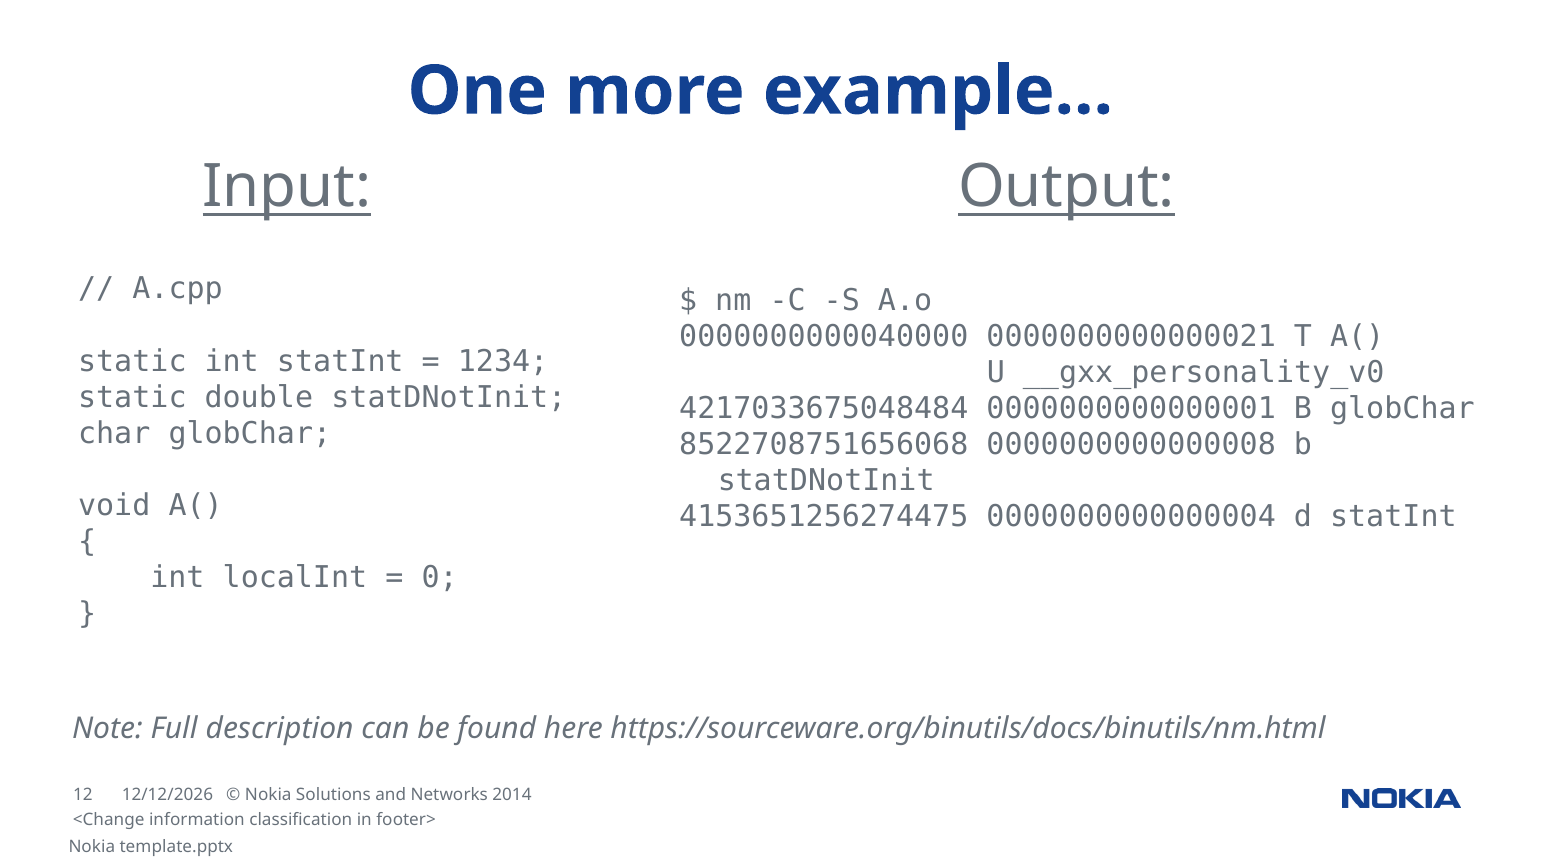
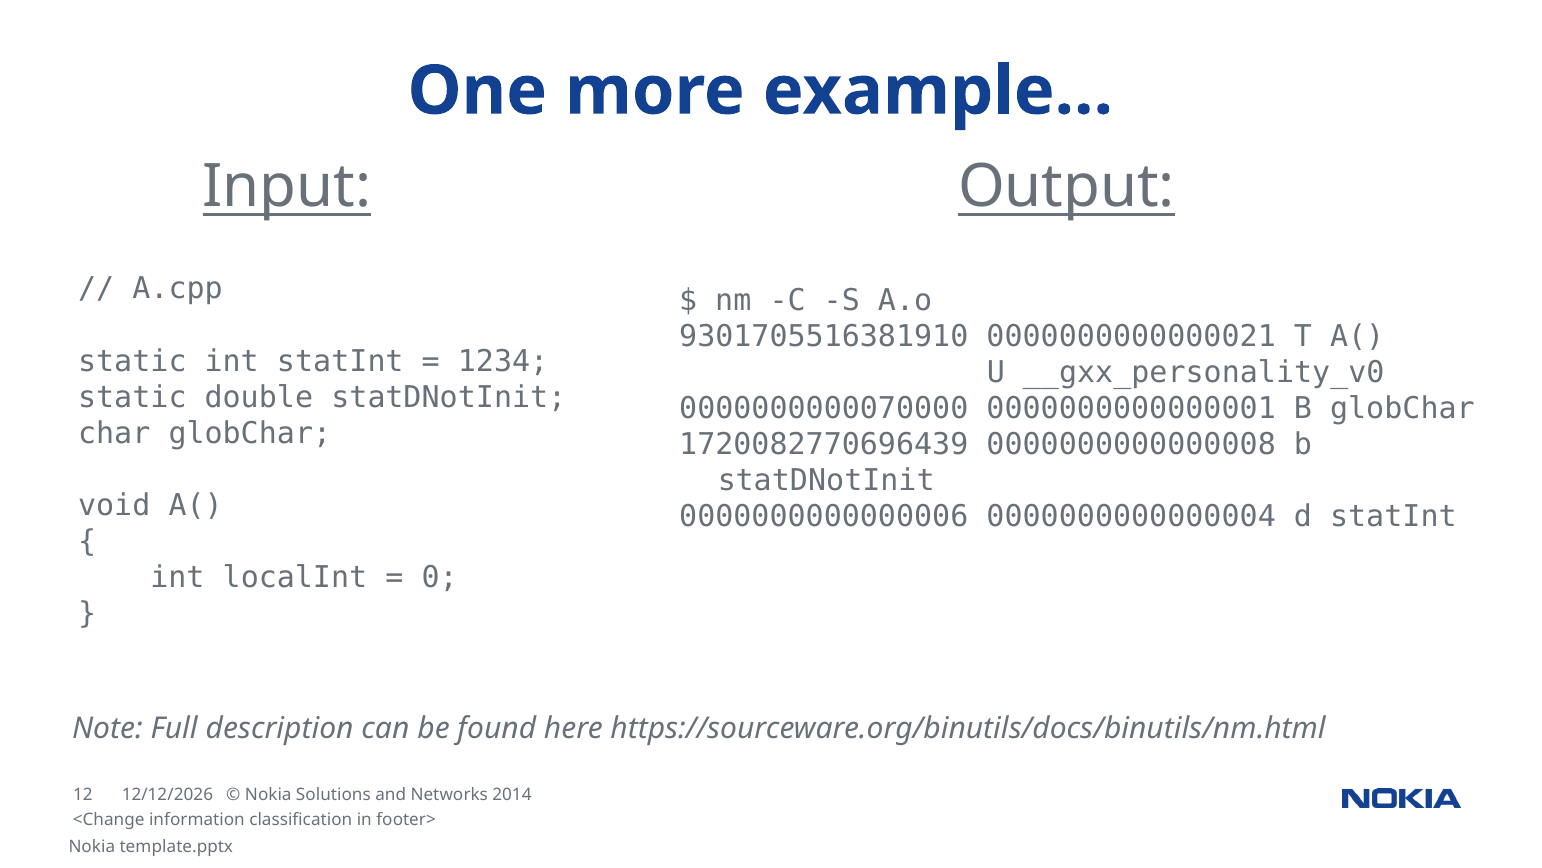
0000000000040000: 0000000000040000 -> 9301705516381910 (824, 337)
4217033675048484: 4217033675048484 -> 0000000000070000 (824, 409)
8522708751656068: 8522708751656068 -> 1720082770696439 (824, 445)
4153651256274475: 4153651256274475 -> 0000000000000006 (824, 517)
